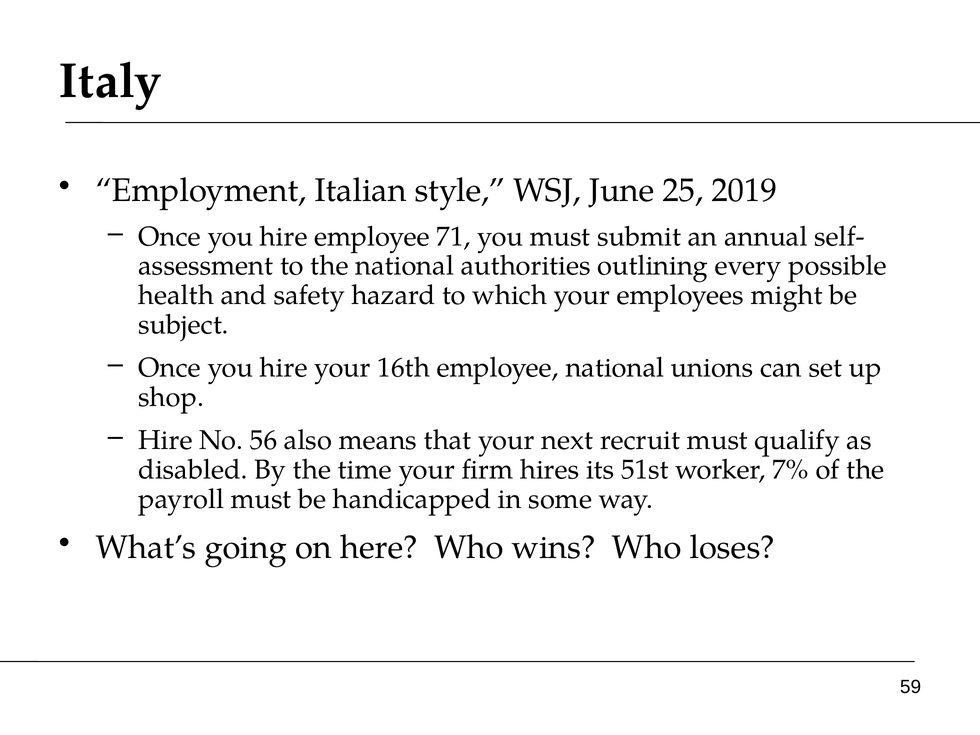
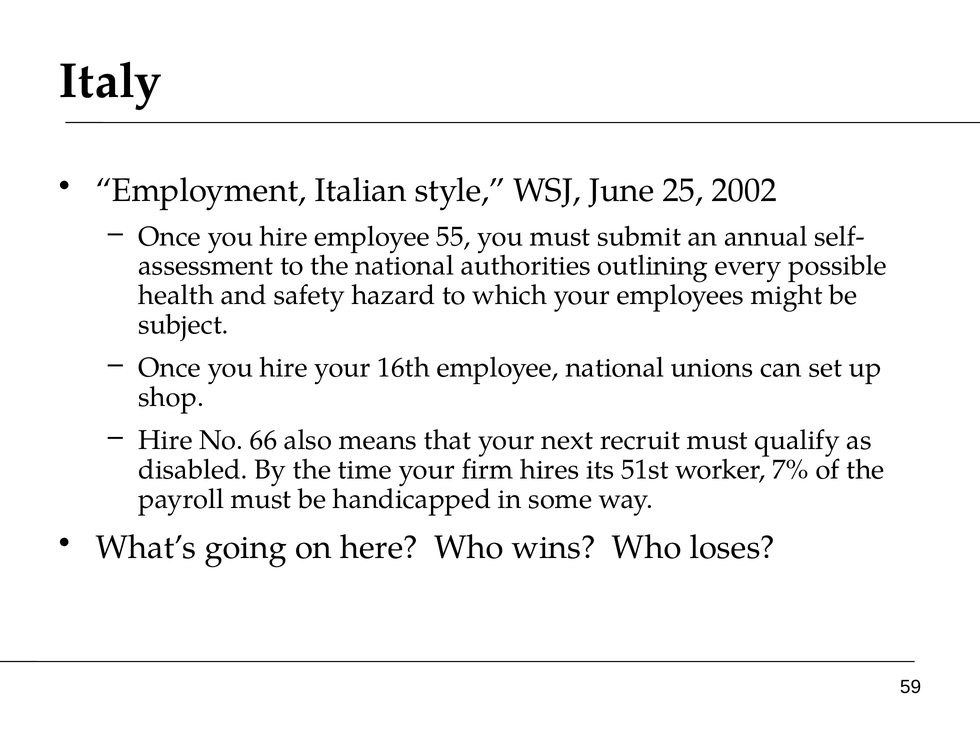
2019: 2019 -> 2002 (744, 191)
71: 71 -> 55 (454, 237)
56: 56 -> 66 (264, 440)
